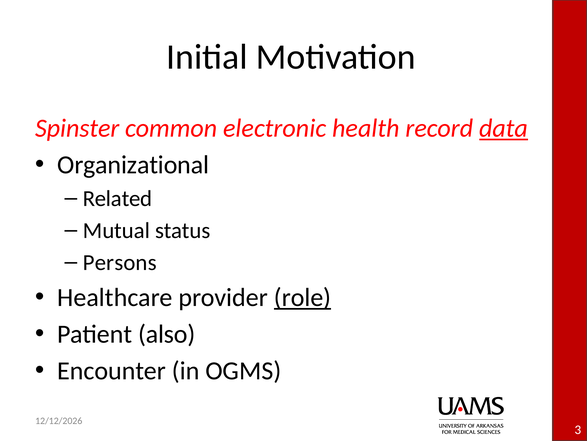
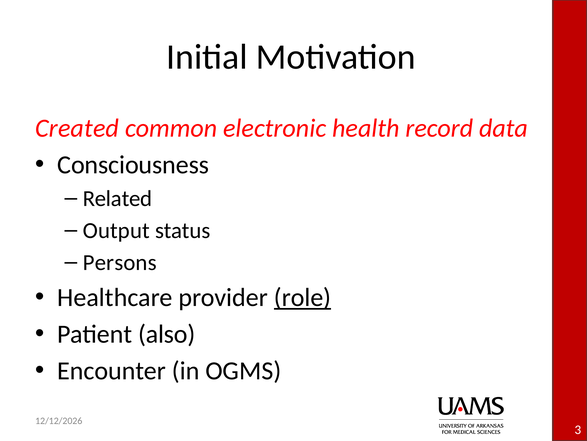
Spinster: Spinster -> Created (77, 128)
data underline: present -> none (504, 128)
Organizational: Organizational -> Consciousness (133, 165)
Mutual: Mutual -> Output (116, 230)
